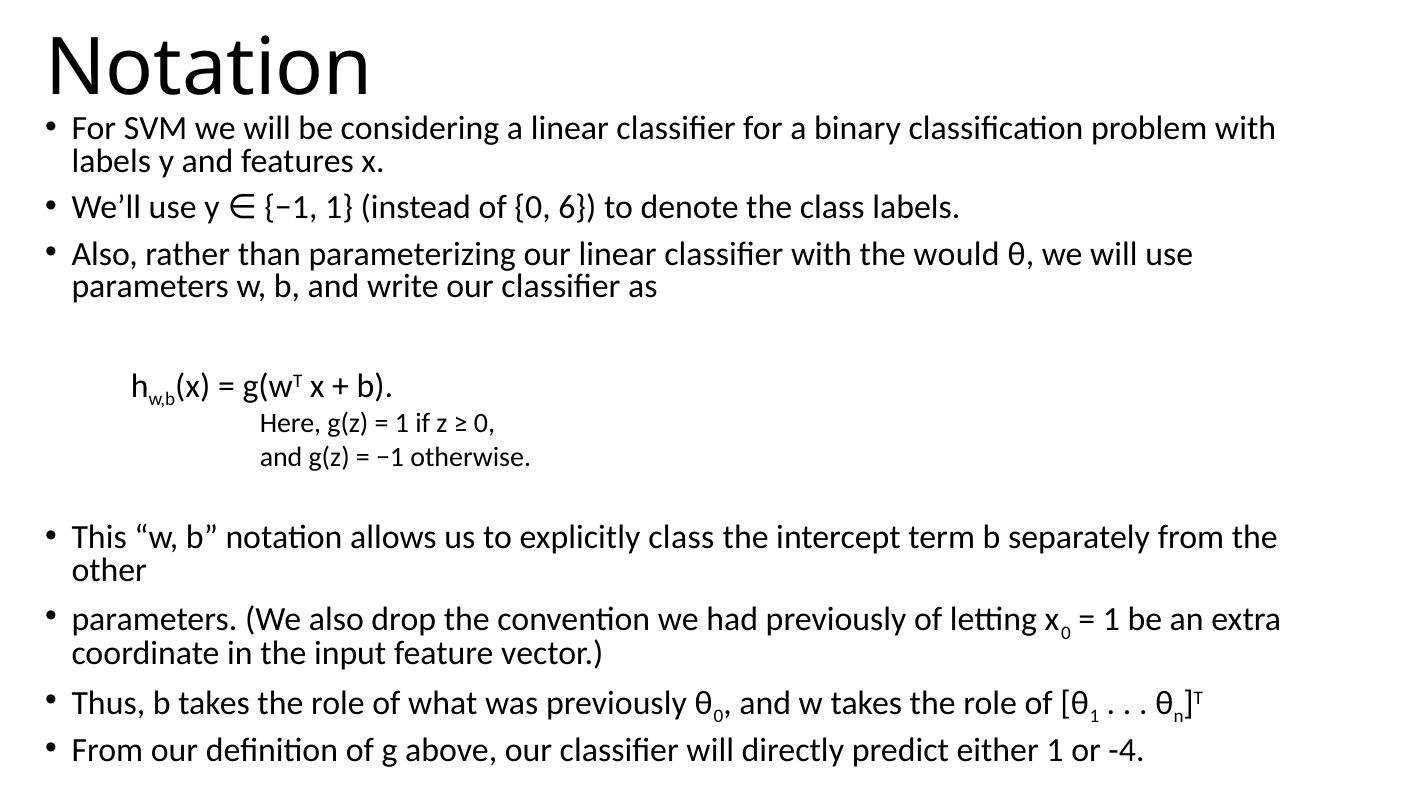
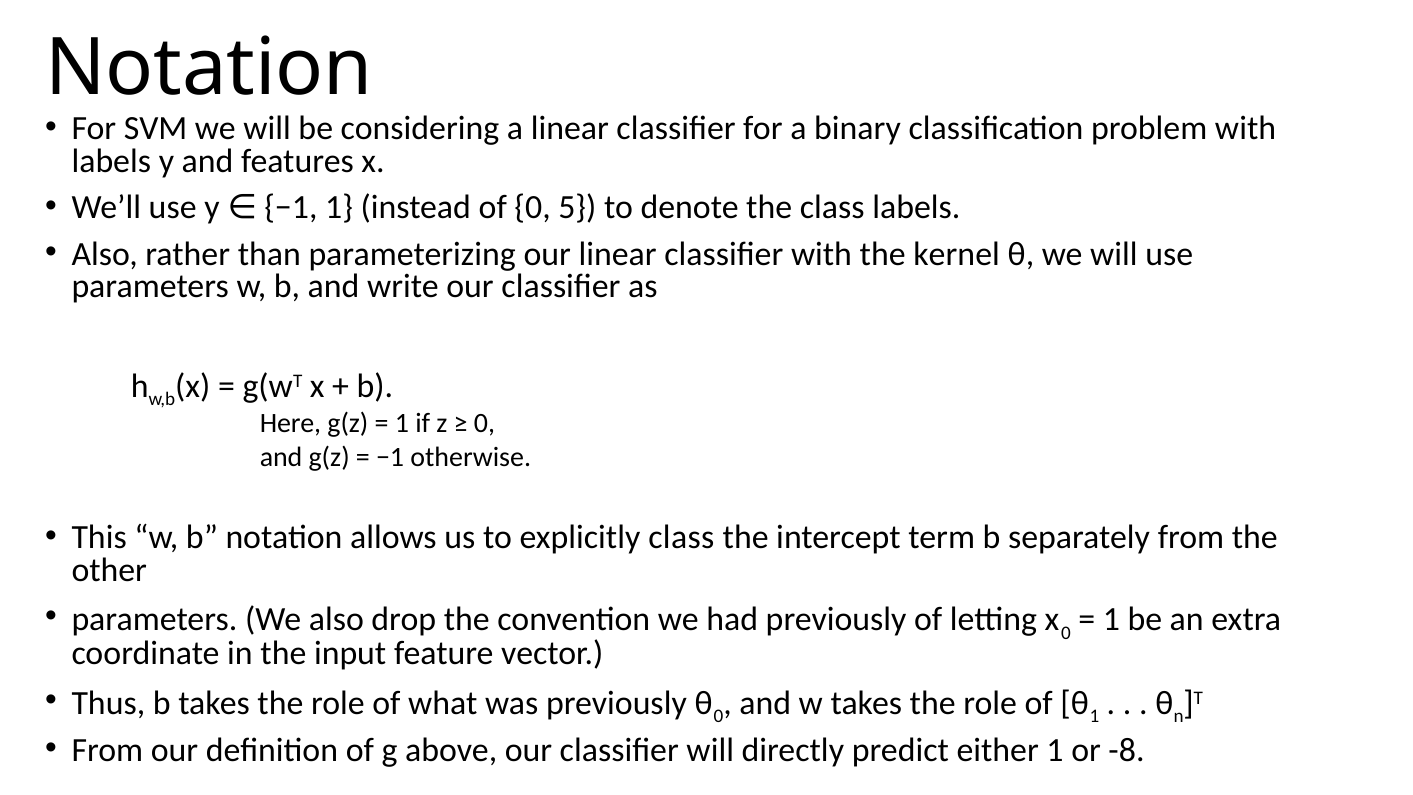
6: 6 -> 5 (577, 208)
would: would -> kernel (957, 254)
-4: -4 -> -8 (1127, 750)
